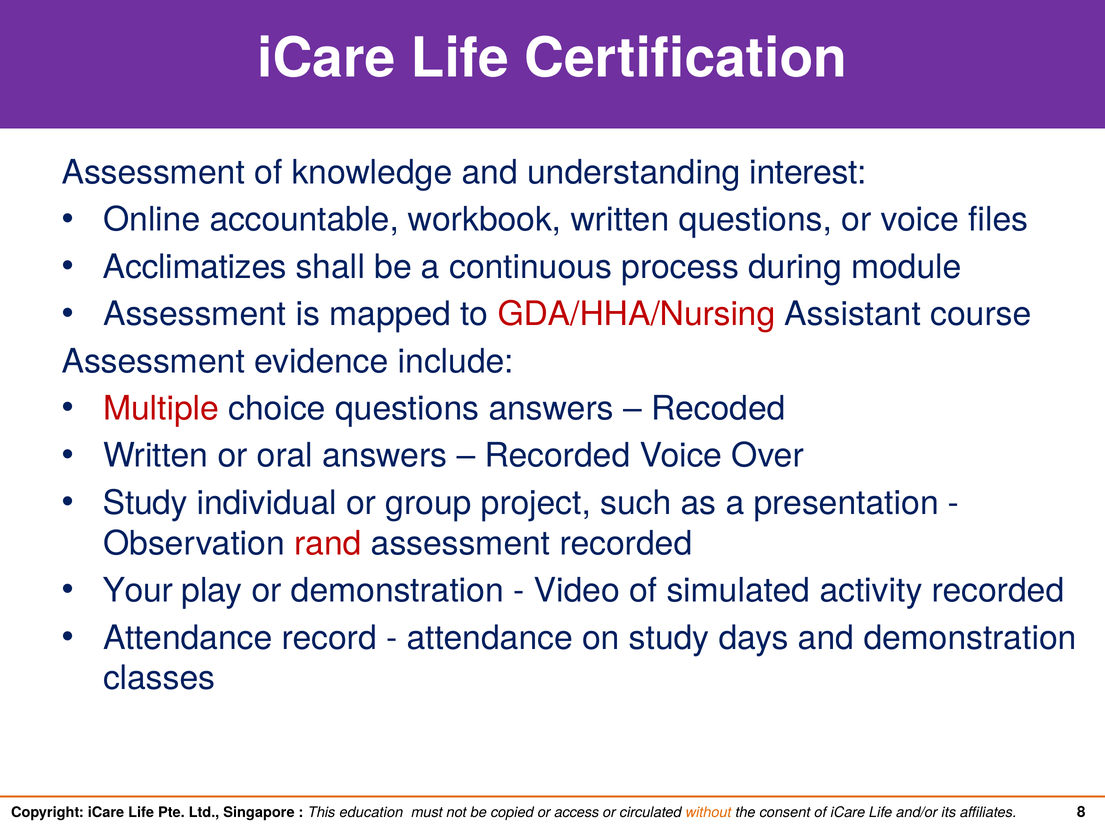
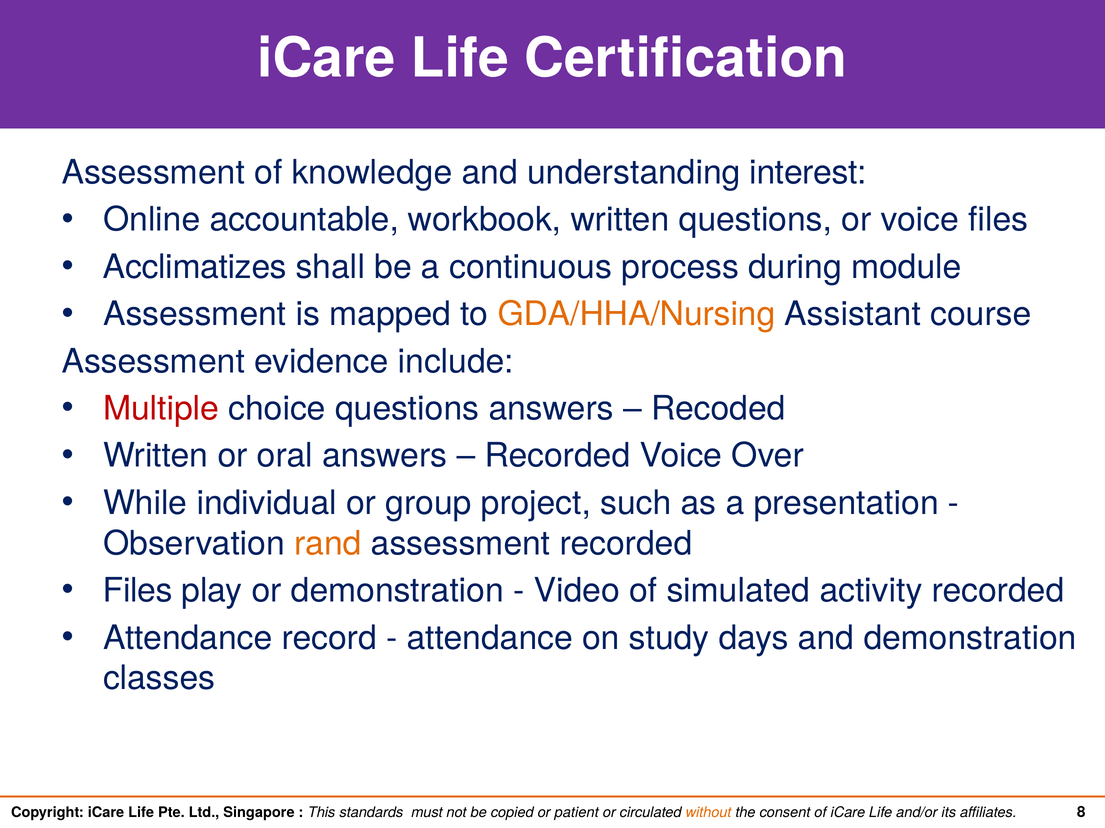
GDA/HHA/Nursing colour: red -> orange (636, 314)
Study: Study -> While (145, 503)
rand colour: red -> orange (328, 544)
Your: Your -> Files (138, 591)
education: education -> standards (371, 813)
access: access -> patient (577, 813)
